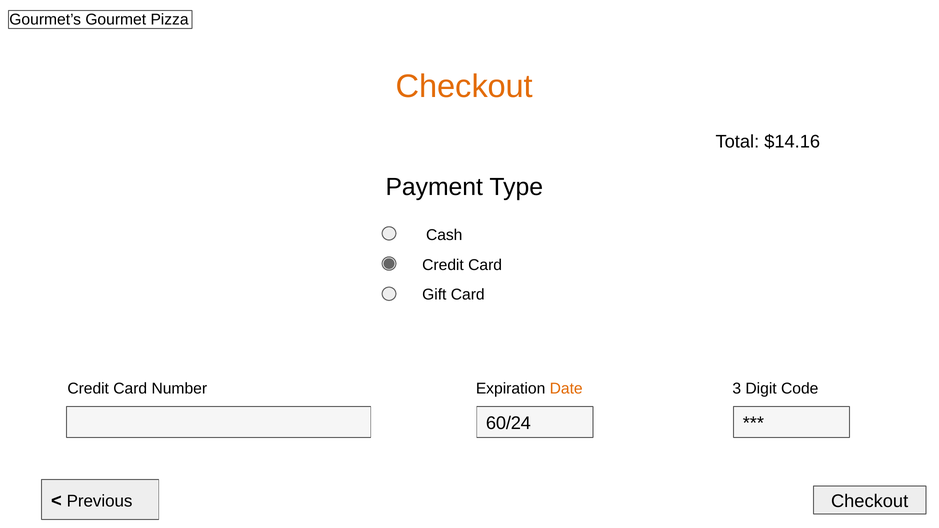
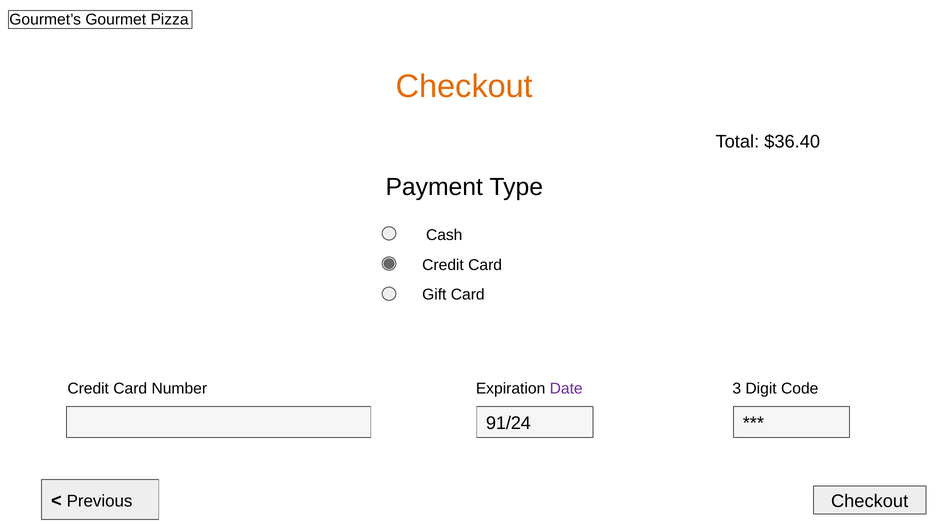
$14.16: $14.16 -> $36.40 (792, 142)
Date colour: orange -> purple (566, 389)
60/24: 60/24 -> 91/24 (508, 423)
